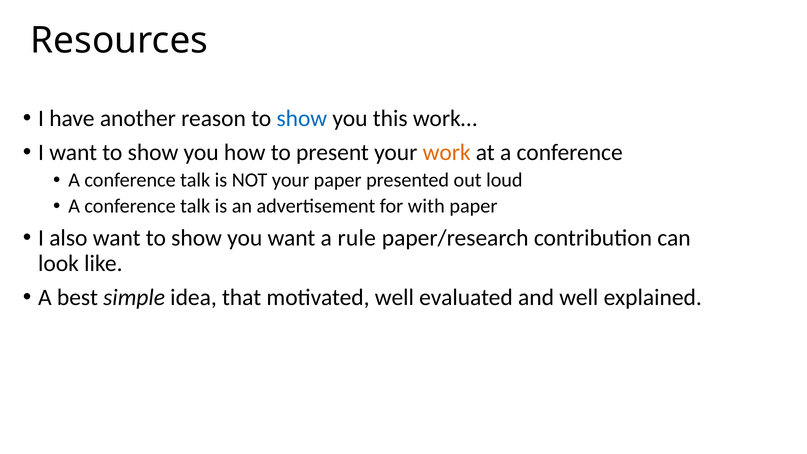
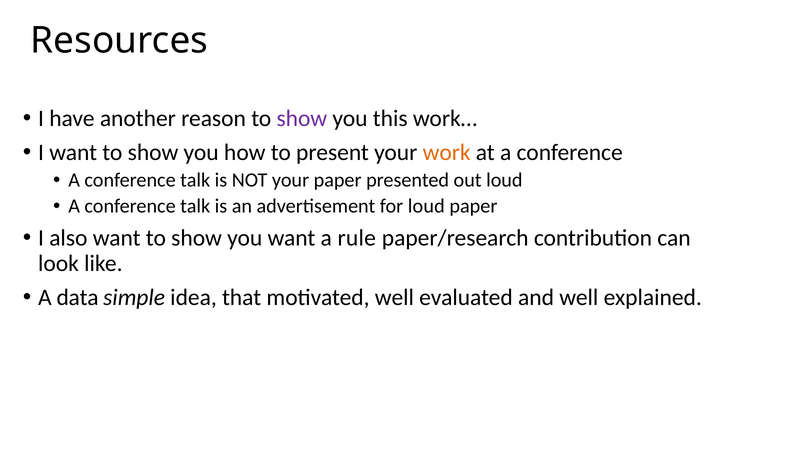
show colour: blue -> purple (302, 119)
for with: with -> loud (426, 206)
best: best -> data (78, 297)
